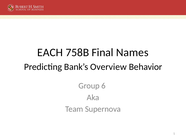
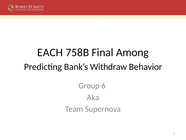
Names: Names -> Among (132, 52)
Overview: Overview -> Withdraw (109, 67)
